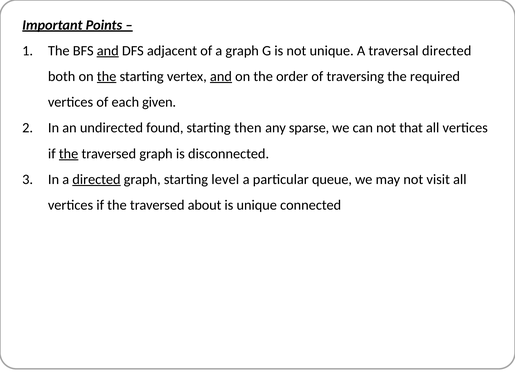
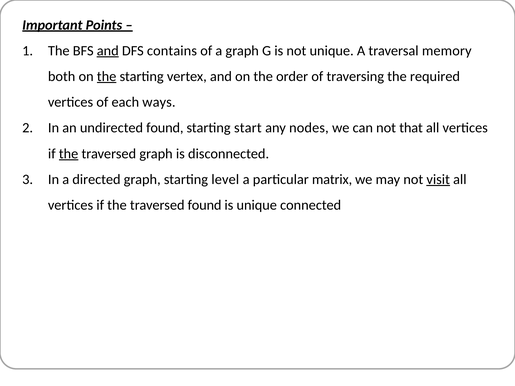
adjacent: adjacent -> contains (172, 51)
traversal directed: directed -> memory (447, 51)
and underline: present -> none (221, 76)
given: given -> ways (159, 102)
then: then -> start (248, 128)
sparse: sparse -> nodes (309, 128)
directed underline: present -> none (96, 179)
queue: queue -> matrix (332, 179)
visit underline: none -> present (438, 179)
traversed about: about -> found (205, 205)
